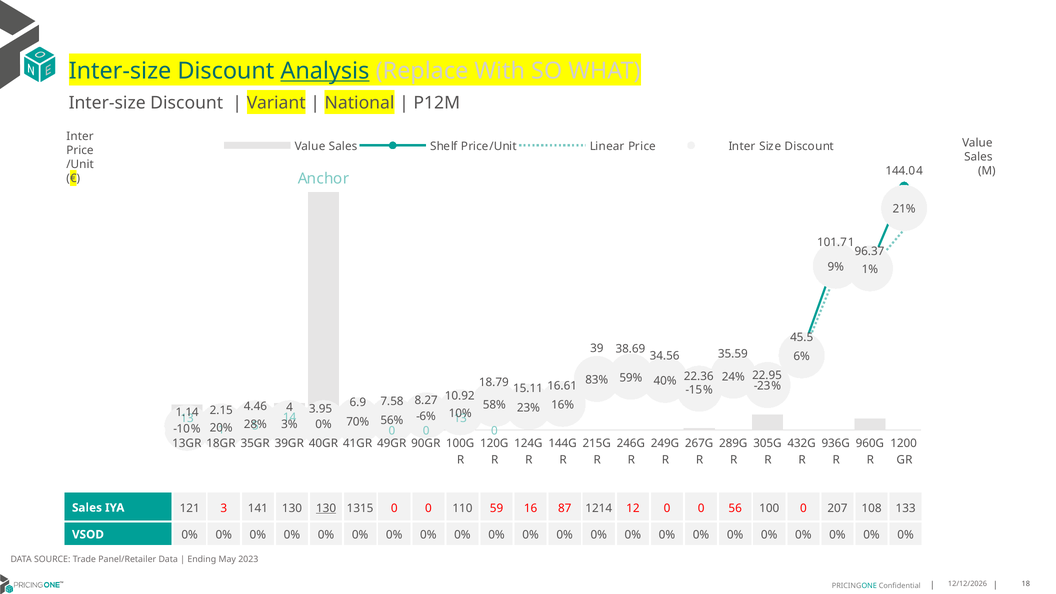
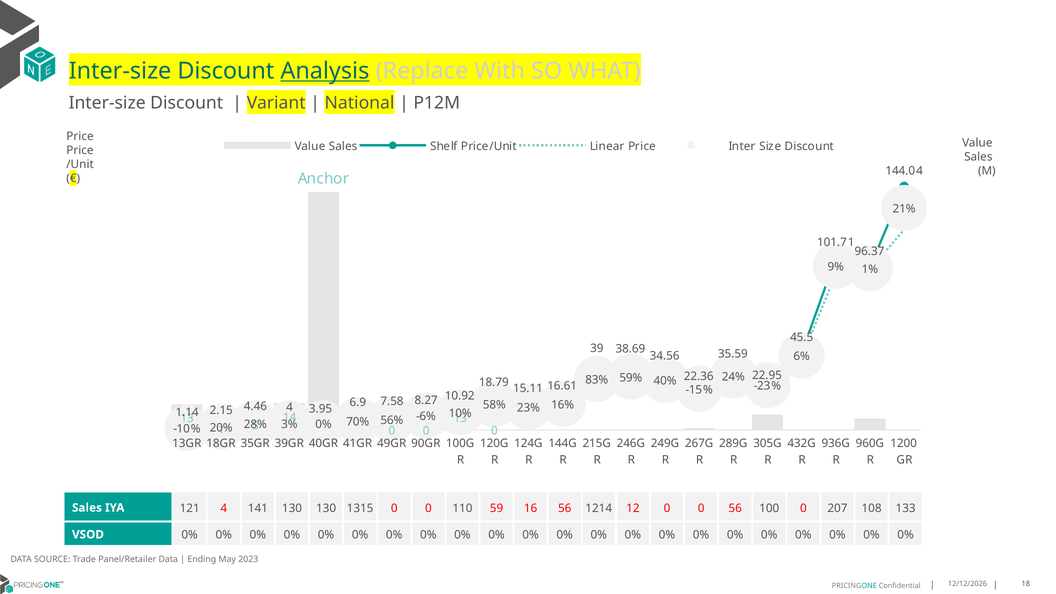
Inter: Inter -> Price (80, 136)
121 3: 3 -> 4 (224, 508)
130 underline: present -> none (326, 508)
16 87: 87 -> 56 (565, 508)
